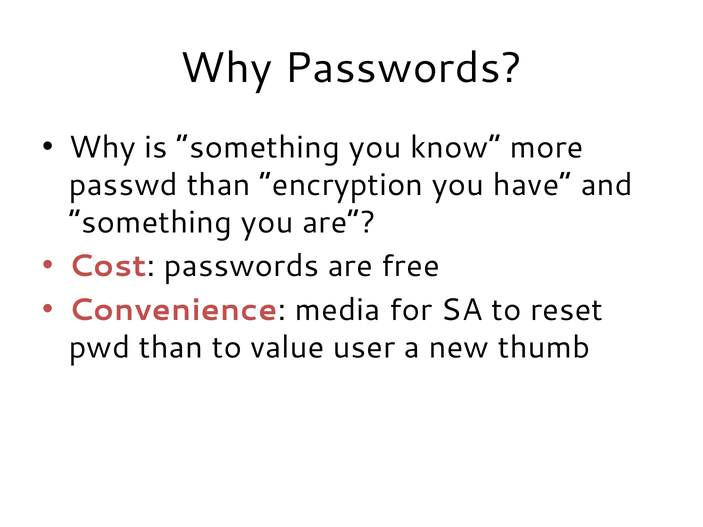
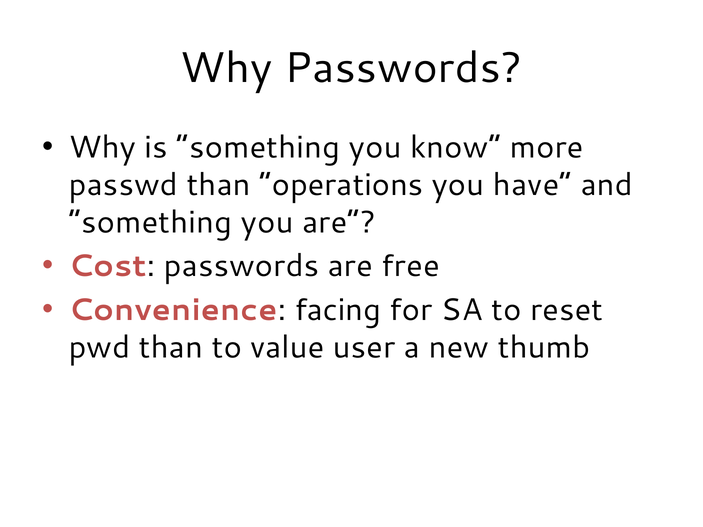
encryption: encryption -> operations (341, 185)
media: media -> facing (338, 310)
